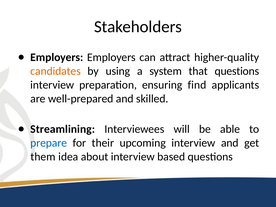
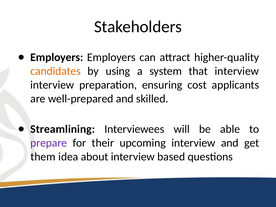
that questions: questions -> interview (237, 71)
find: find -> cost (197, 85)
prepare colour: blue -> purple (49, 143)
